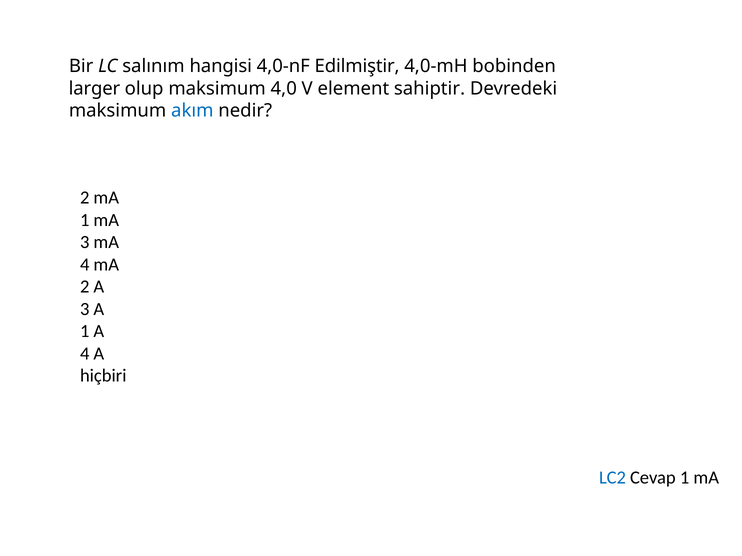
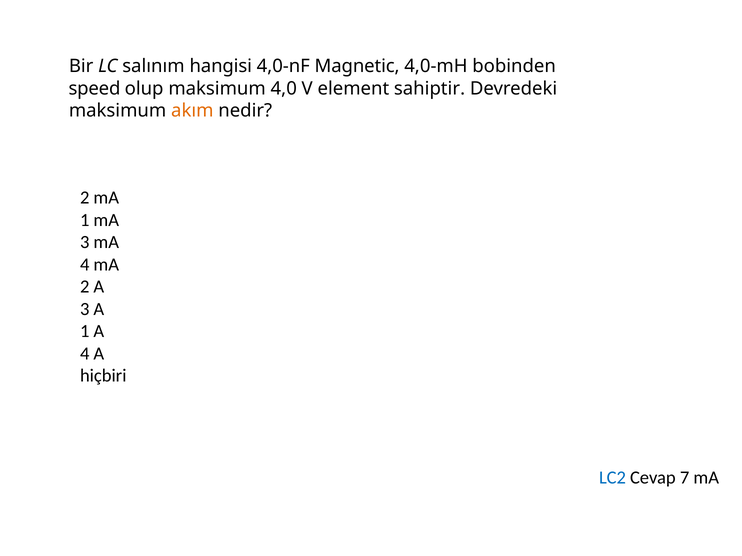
Edilmiştir: Edilmiştir -> Magnetic (357, 66)
larger: larger -> speed (94, 89)
akım colour: blue -> orange (192, 111)
Cevap 1: 1 -> 7 (685, 478)
